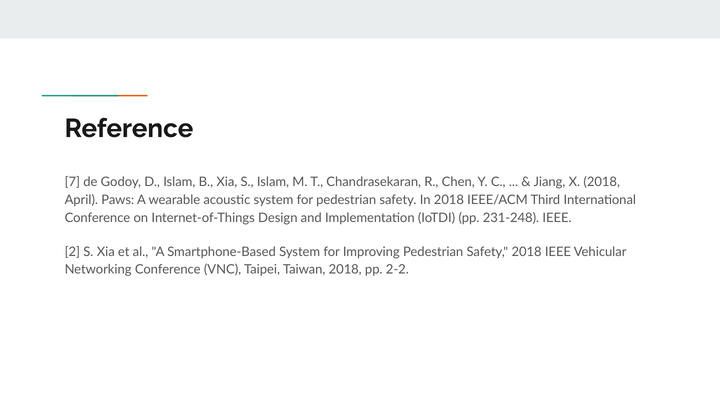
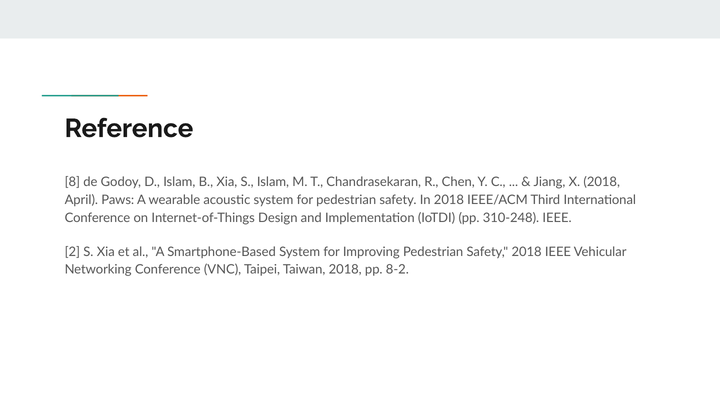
7: 7 -> 8 (72, 182)
231-248: 231-248 -> 310-248 (511, 218)
2-2: 2-2 -> 8-2 (397, 270)
